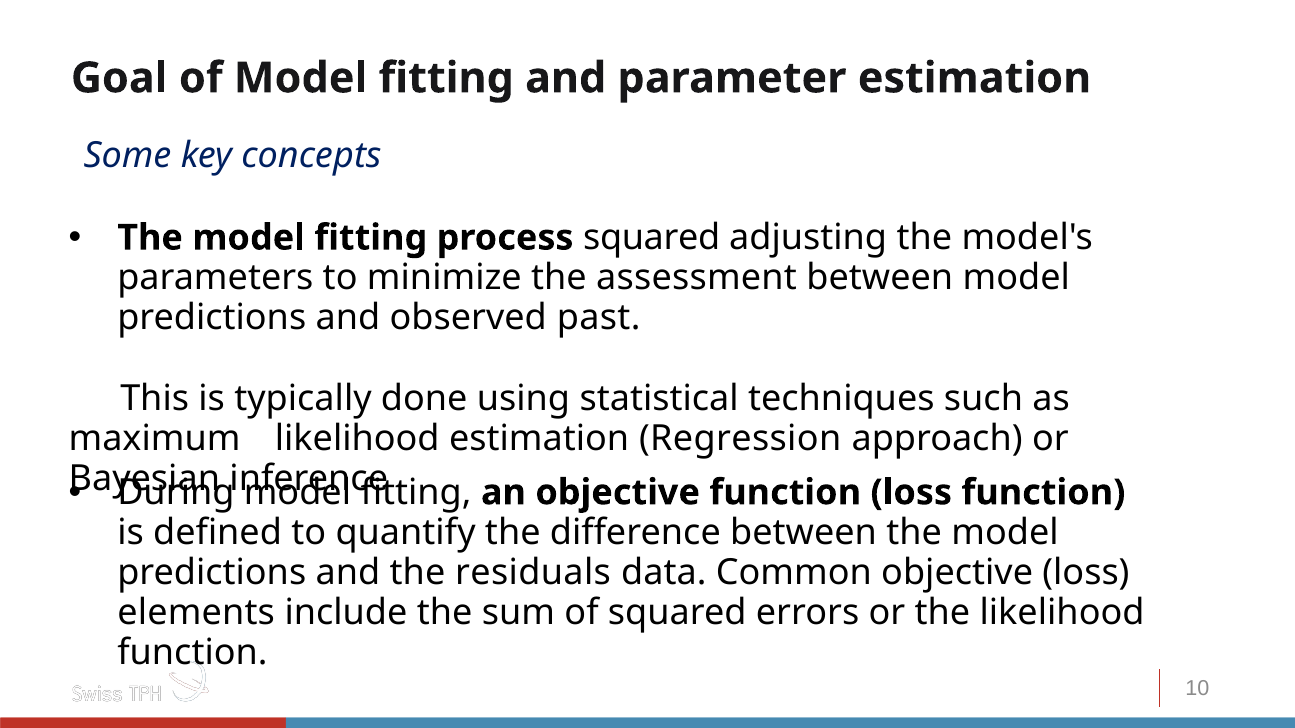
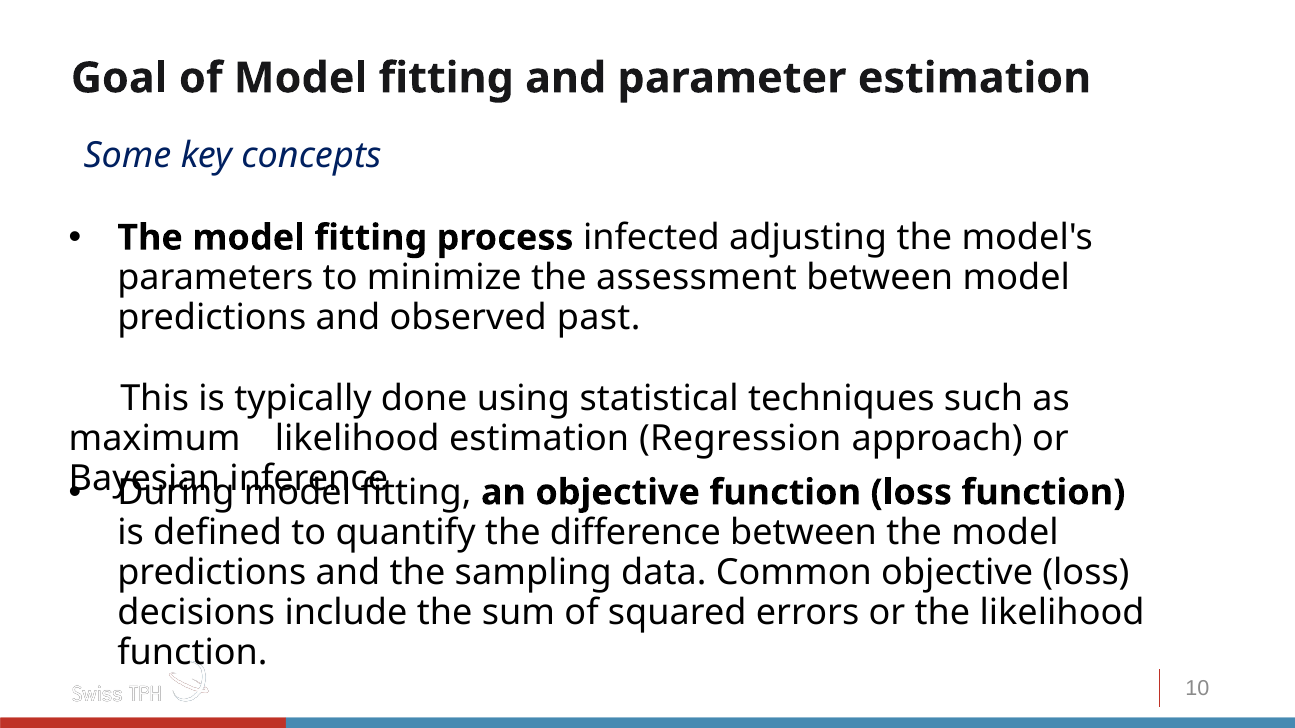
process squared: squared -> infected (651, 238)
residuals: residuals -> sampling (533, 573)
elements: elements -> decisions (196, 613)
